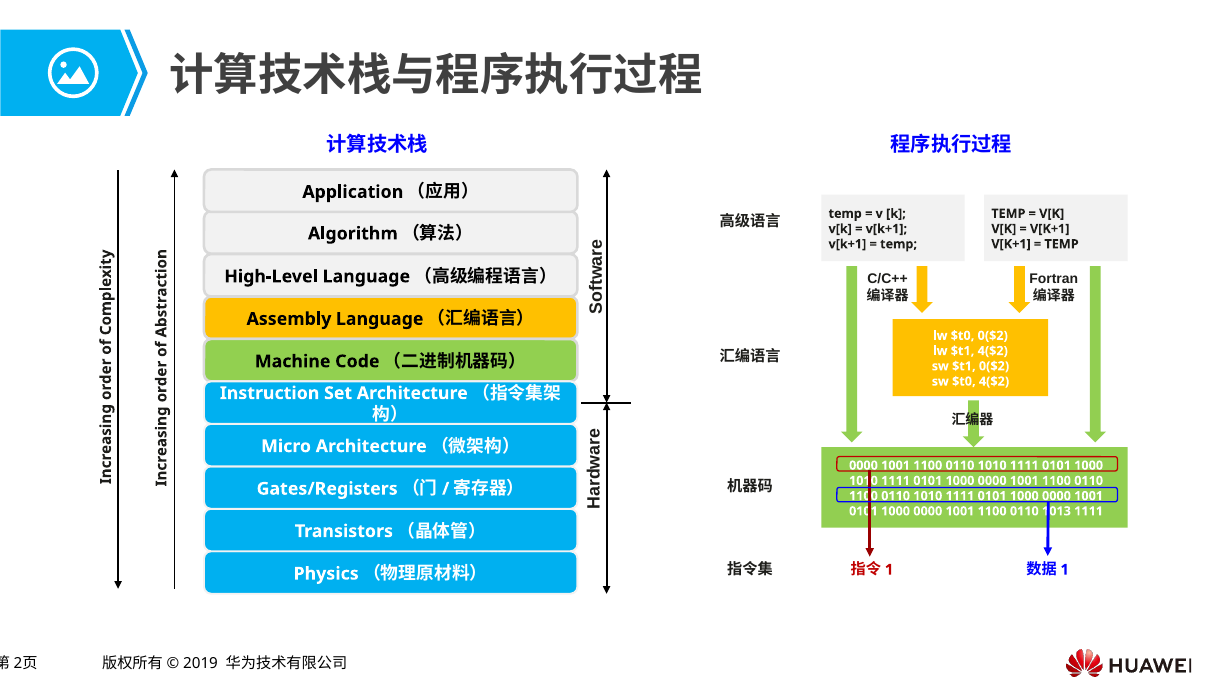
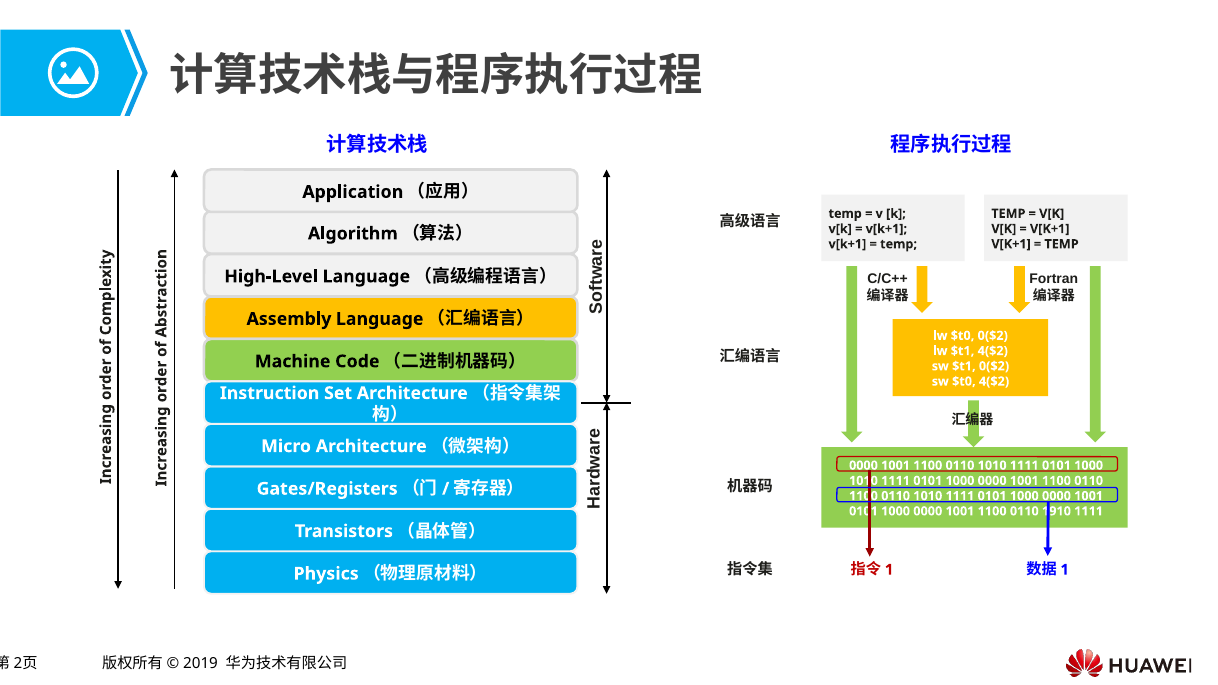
1013: 1013 -> 1910 (1056, 511)
